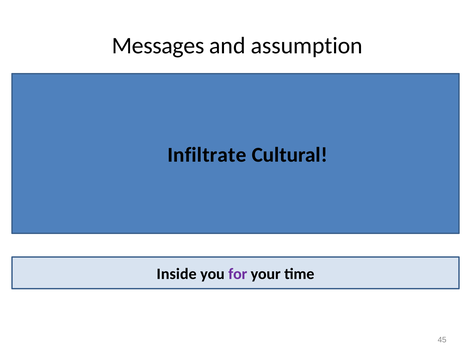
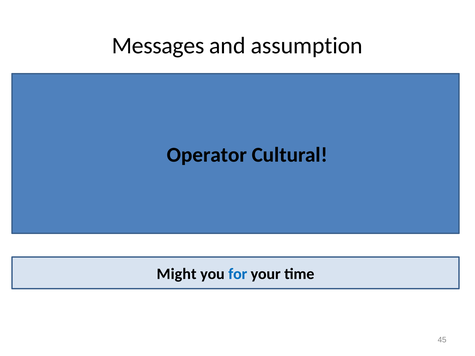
Infiltrate: Infiltrate -> Operator (207, 155)
Inside: Inside -> Might (177, 274)
for colour: purple -> blue (238, 274)
